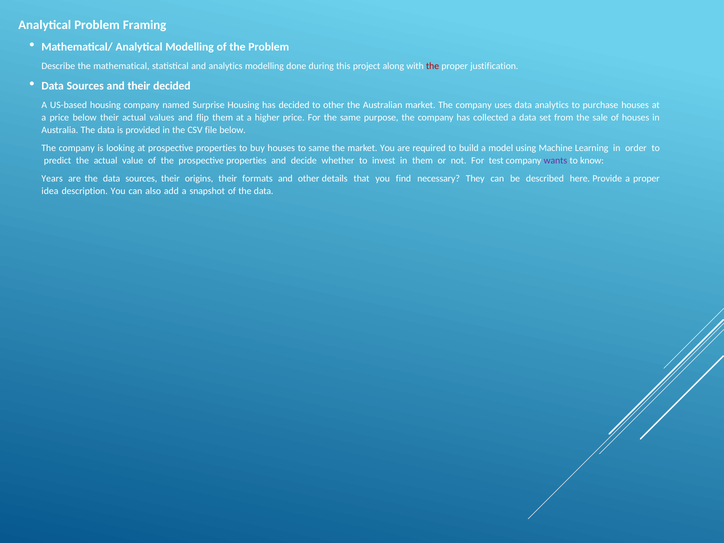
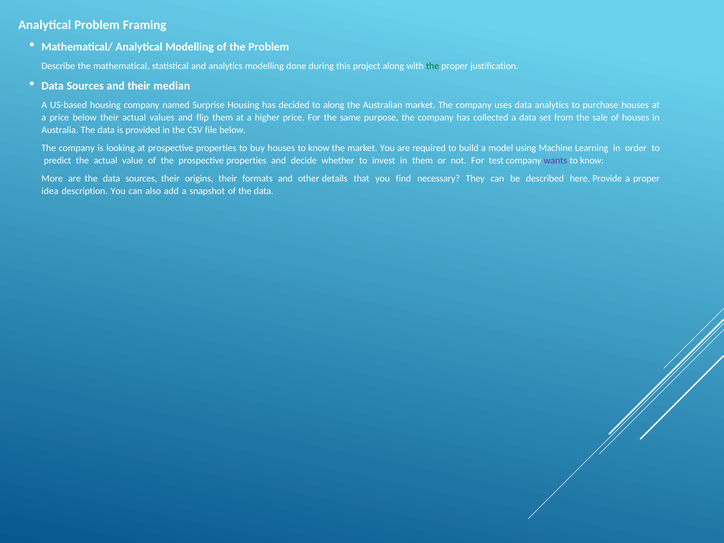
the colour: red -> green (433, 66)
their decided: decided -> median (172, 86)
to other: other -> along (334, 105)
houses to same: same -> know (319, 148)
Years: Years -> More (52, 179)
